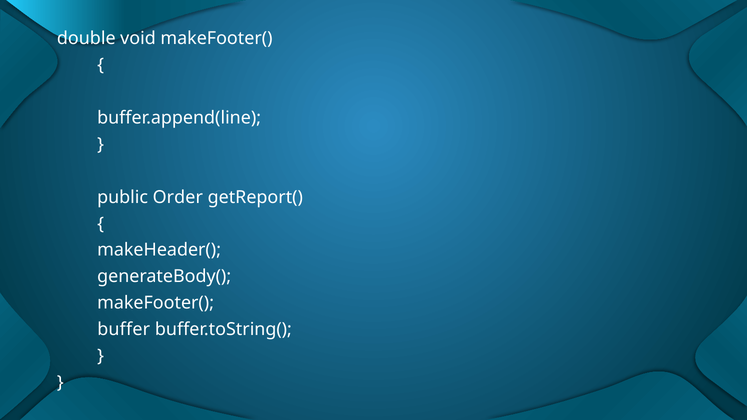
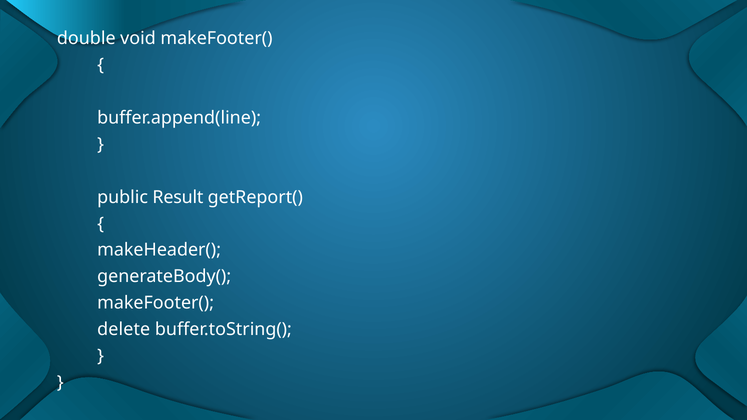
Order: Order -> Result (178, 197)
buffer: buffer -> delete (124, 330)
